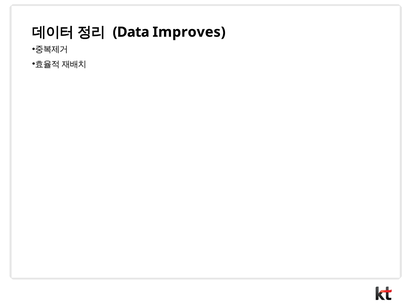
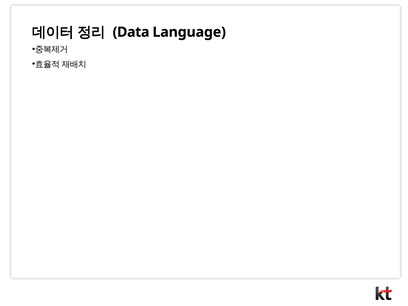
Improves: Improves -> Language (189, 32)
